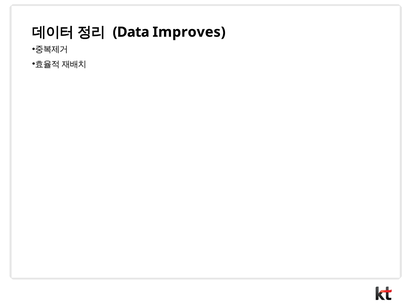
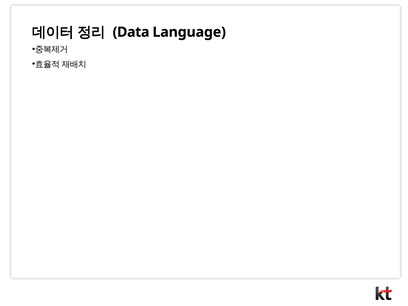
Improves: Improves -> Language (189, 32)
